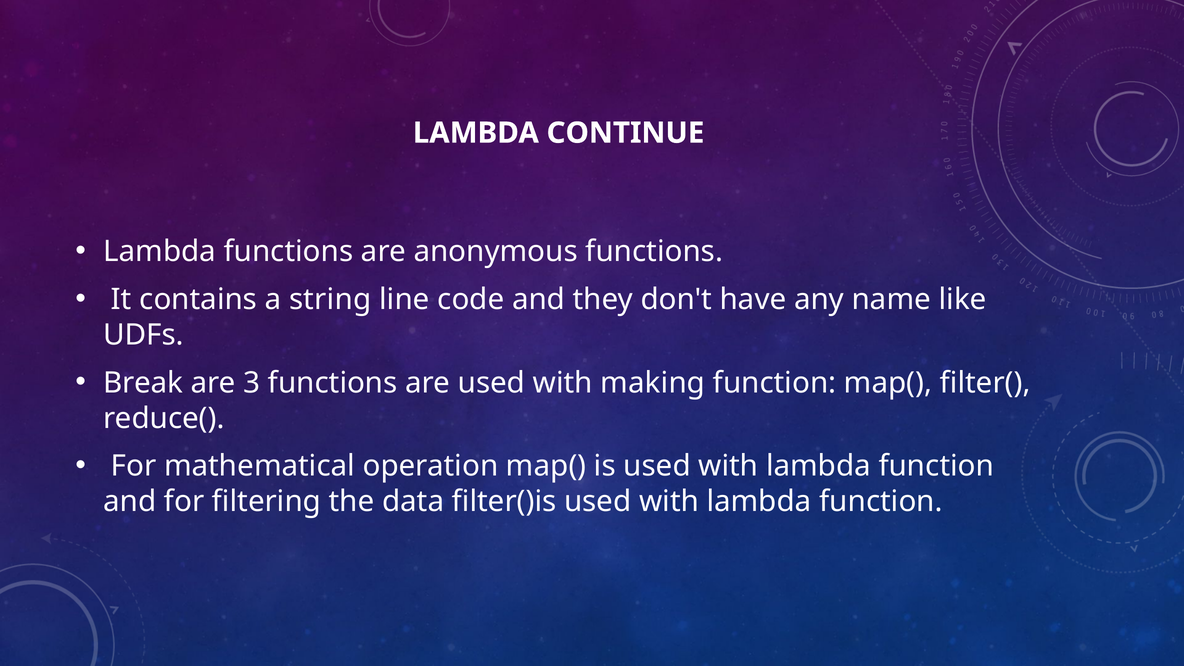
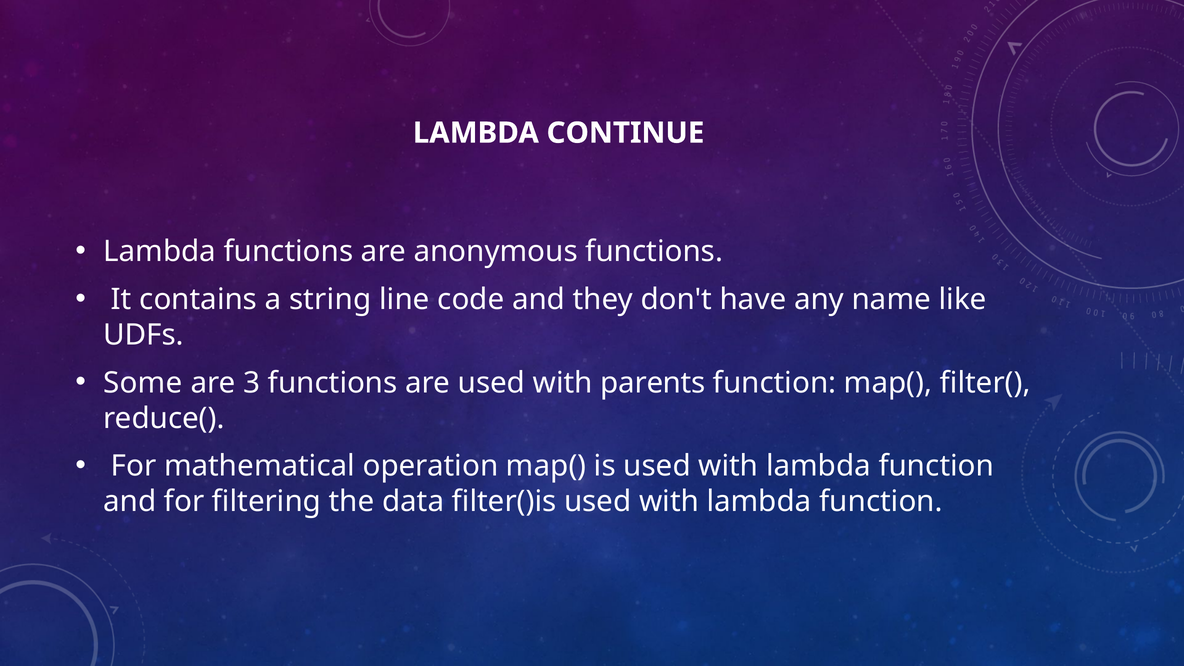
Break: Break -> Some (143, 383)
making: making -> parents (653, 383)
